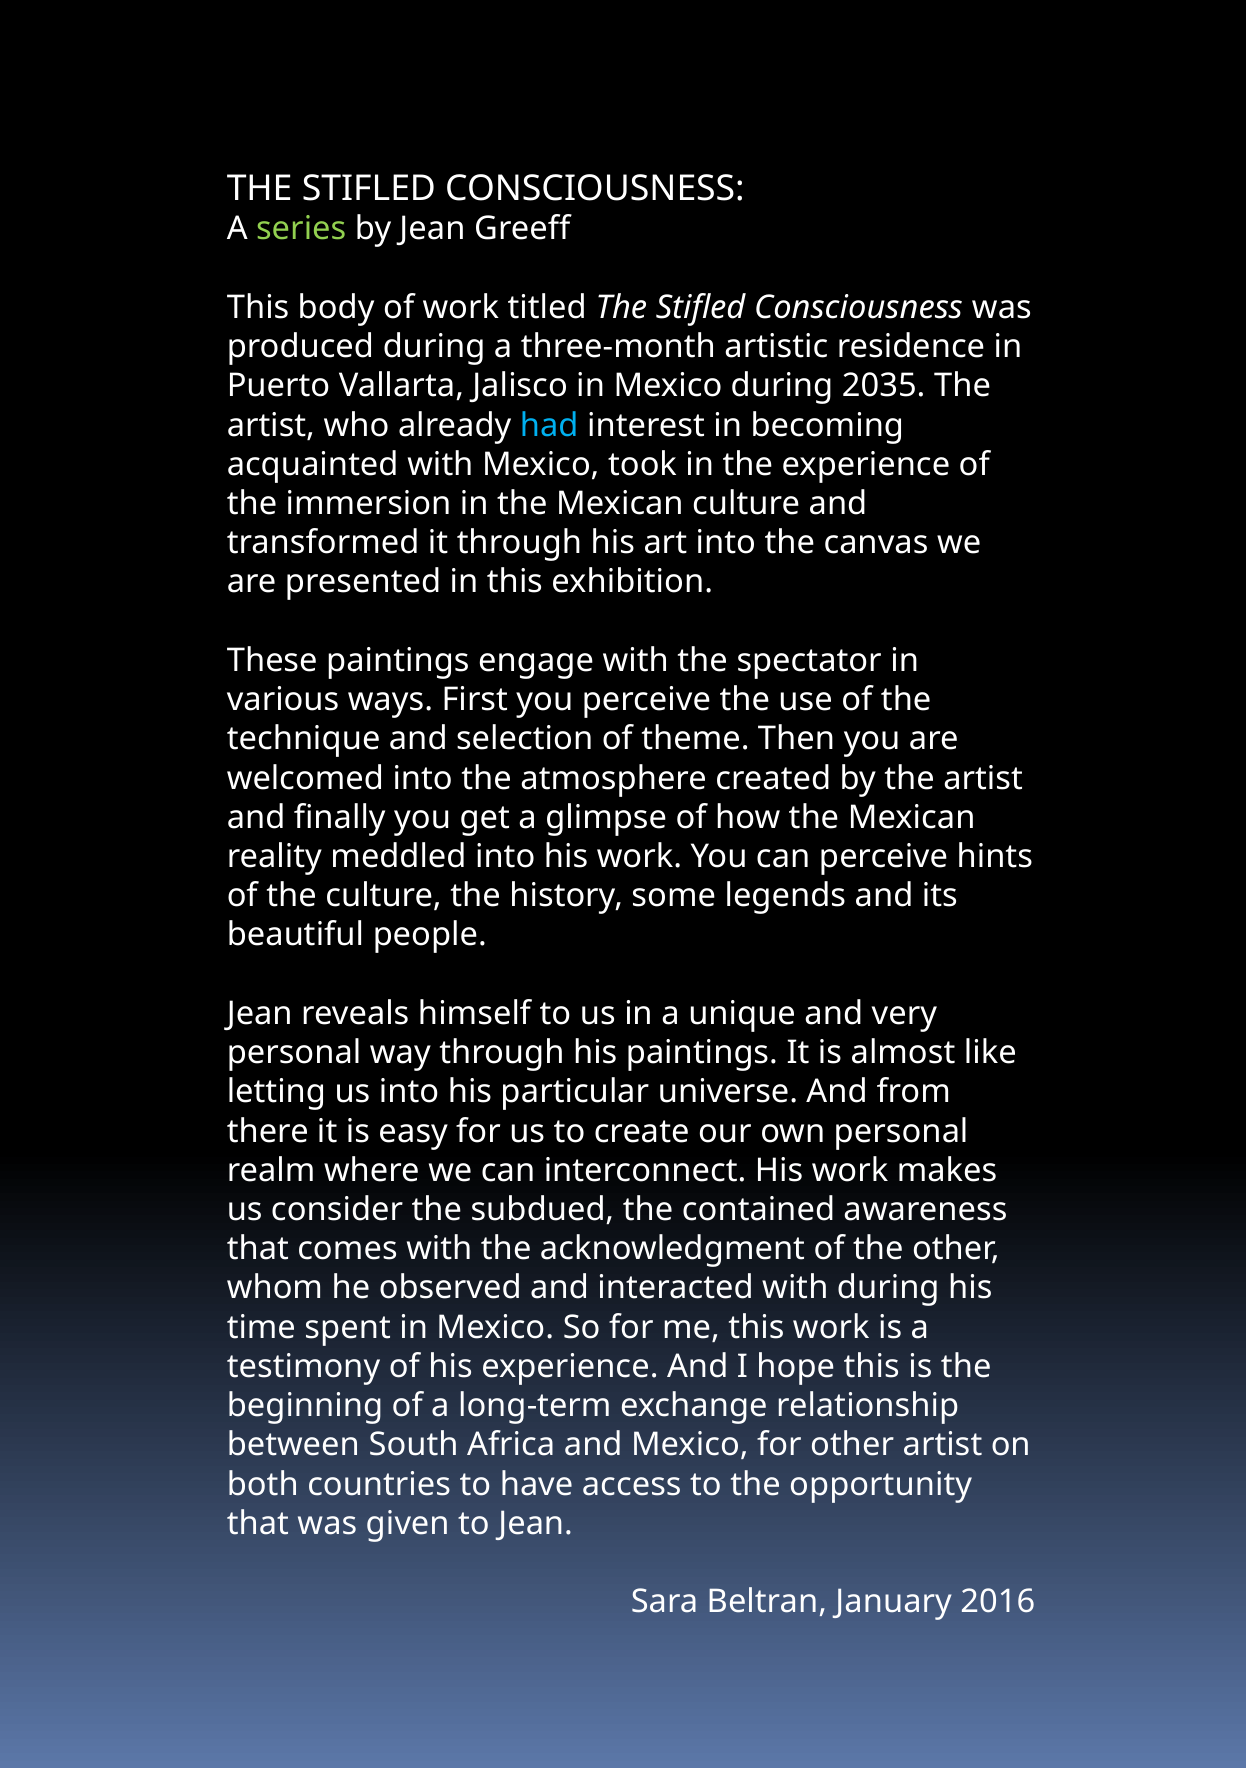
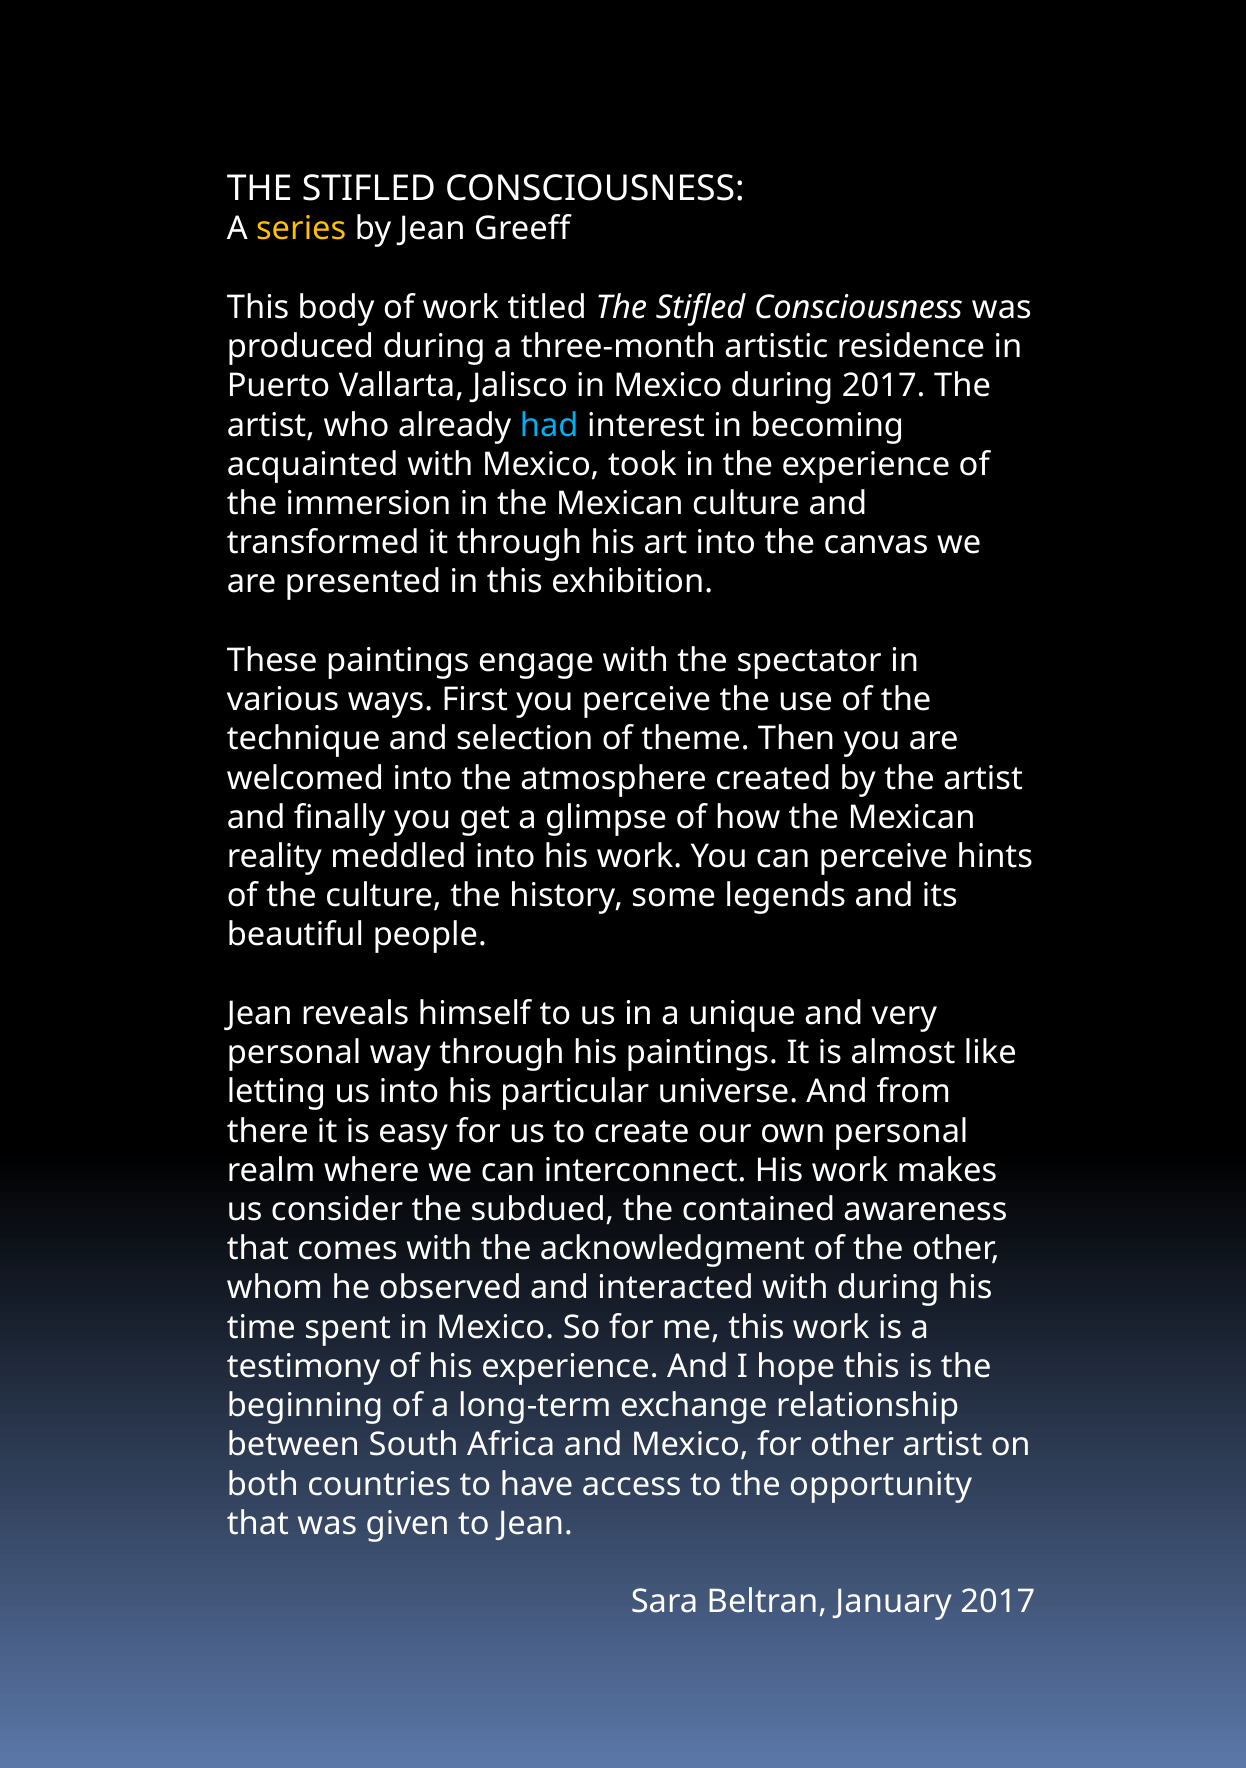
series colour: light green -> yellow (301, 229)
during 2035: 2035 -> 2017 (884, 386)
January 2016: 2016 -> 2017 (998, 1602)
